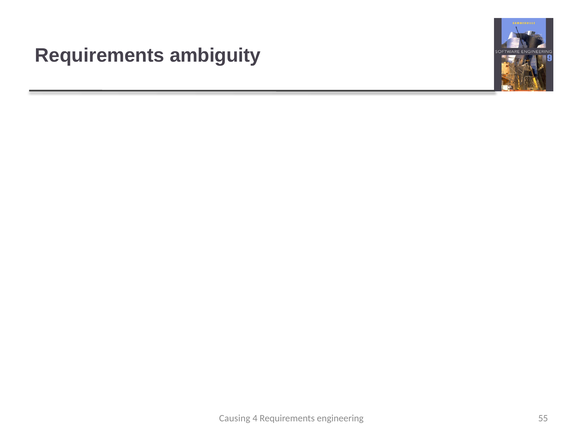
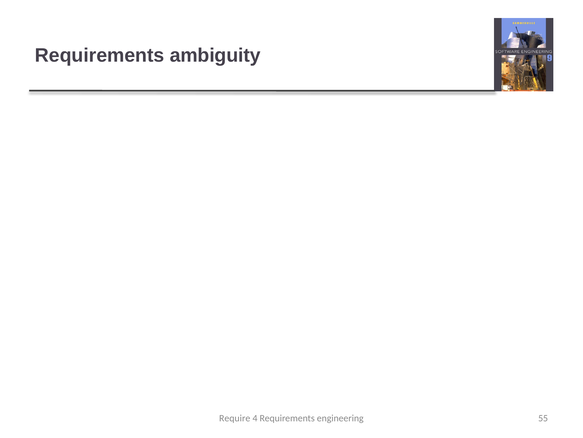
Causing: Causing -> Require (235, 418)
